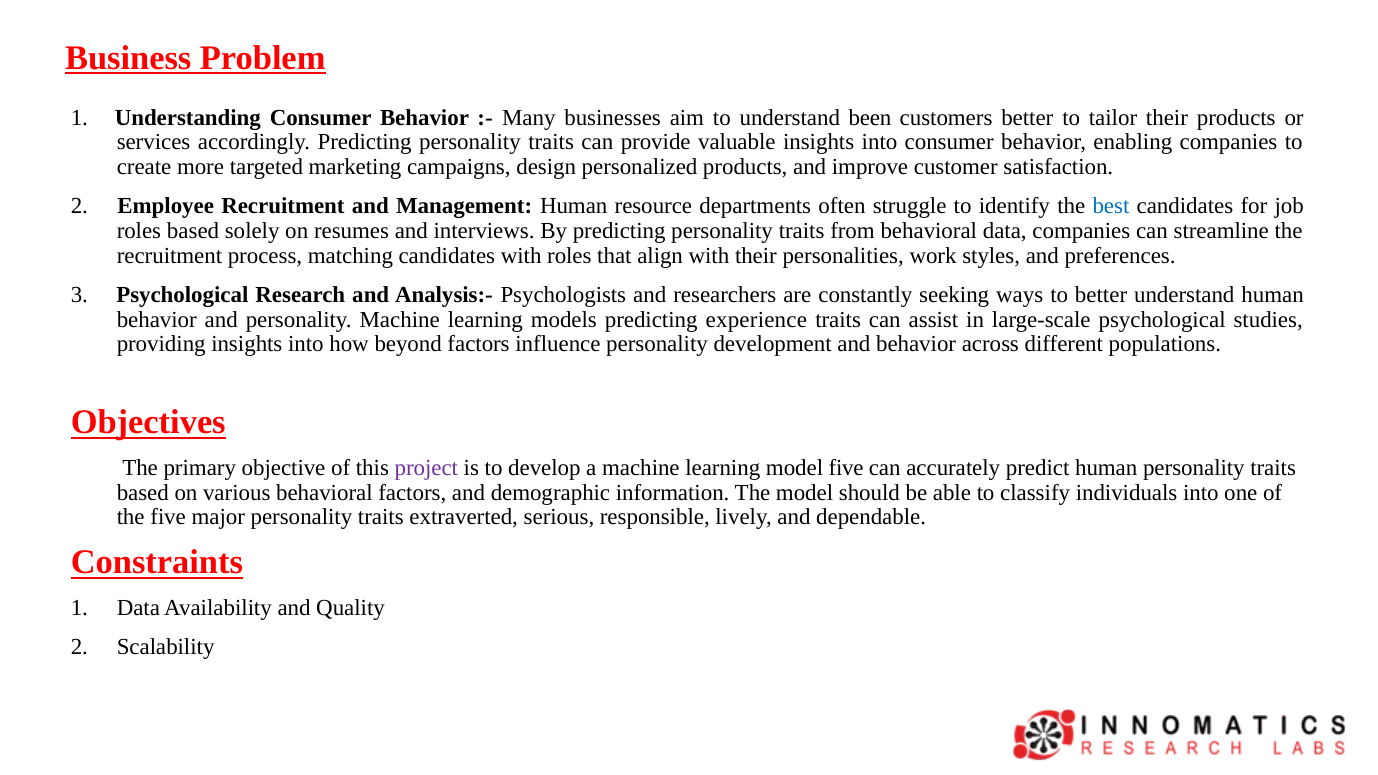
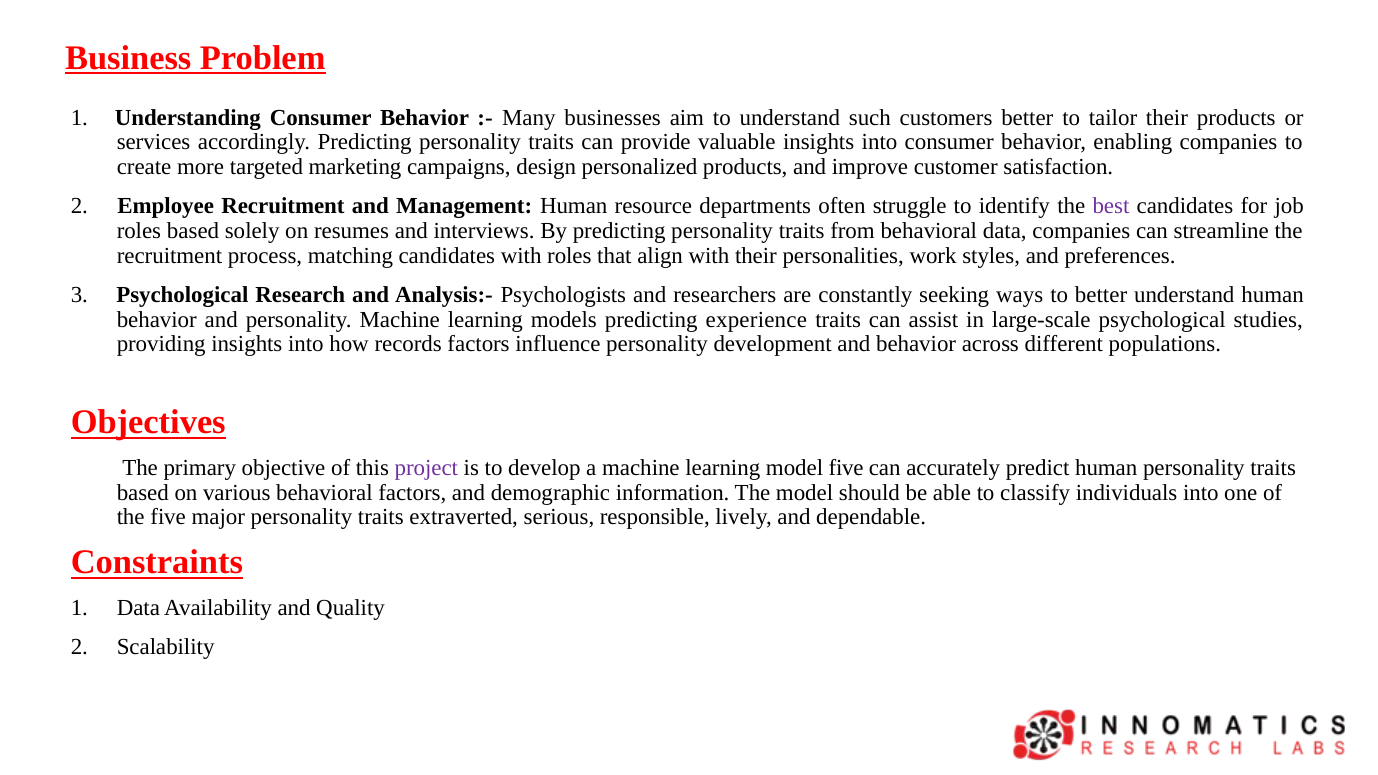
been: been -> such (870, 118)
best colour: blue -> purple (1111, 206)
beyond: beyond -> records (408, 344)
